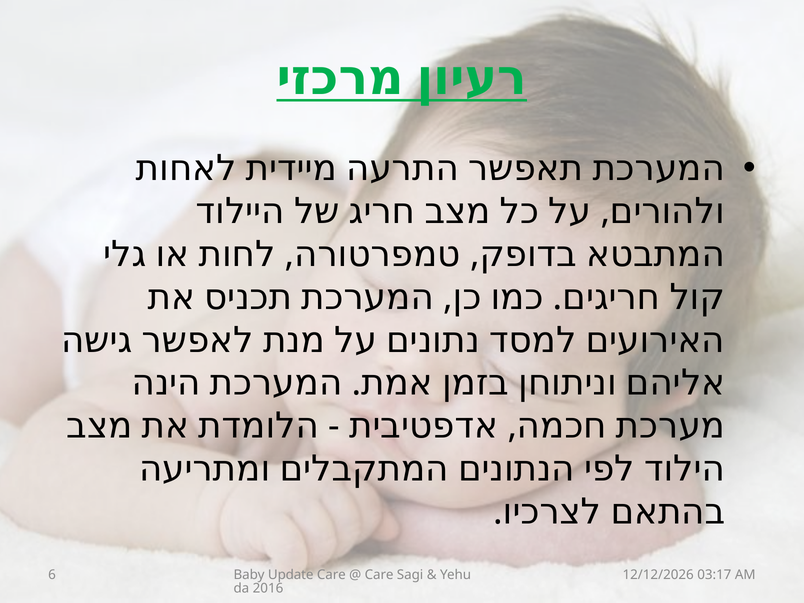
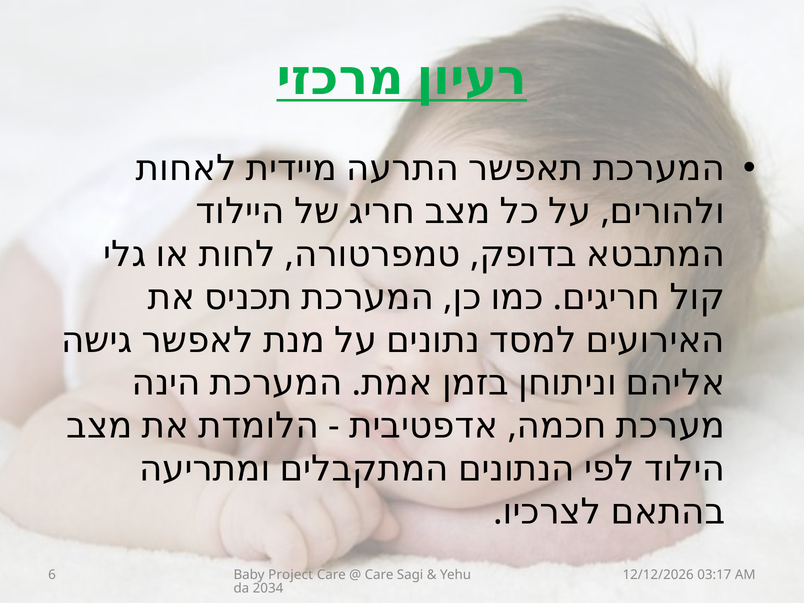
Update: Update -> Project (291, 575)
2016: 2016 -> 2034 (268, 588)
